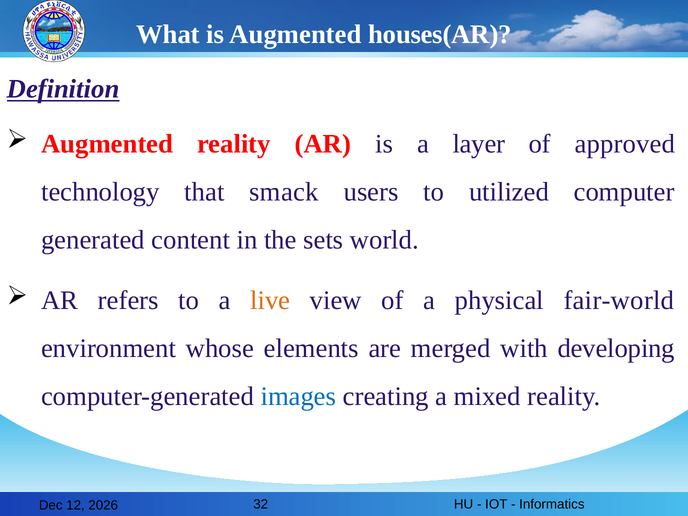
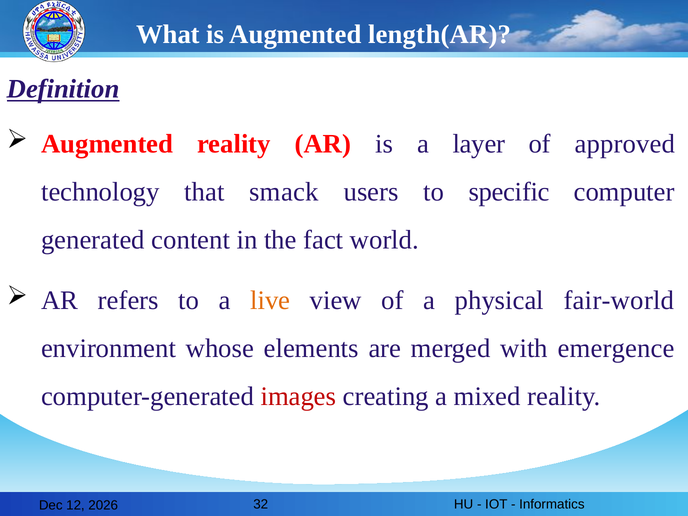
houses(AR: houses(AR -> length(AR (440, 34)
utilized: utilized -> specific (509, 192)
sets: sets -> fact (323, 240)
developing: developing -> emergence (616, 348)
images colour: blue -> red (298, 397)
